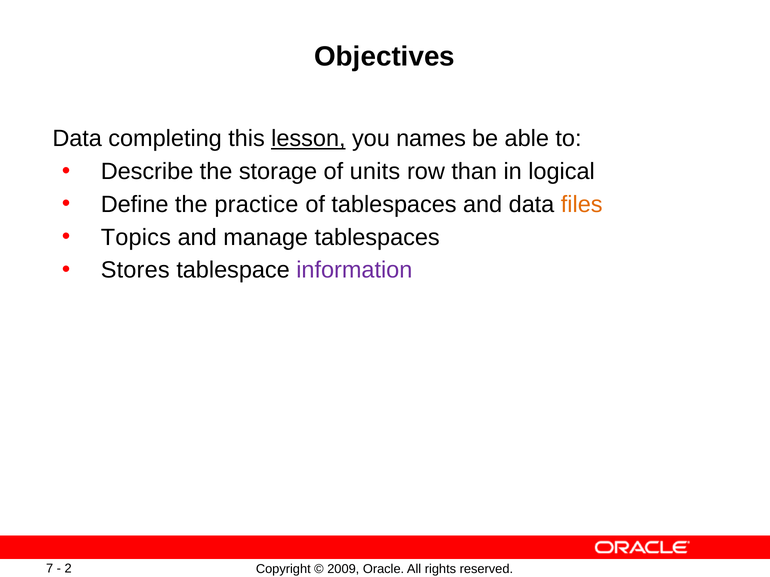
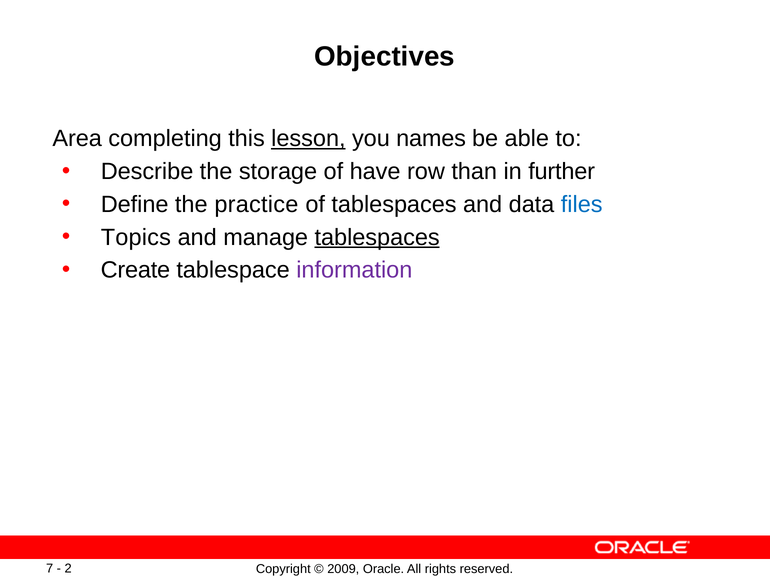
Data: Data -> Area (77, 139)
units: units -> have (375, 172)
logical: logical -> further (562, 172)
files colour: orange -> blue (582, 205)
tablespaces underline: none -> present (377, 238)
Stores: Stores -> Create (135, 270)
